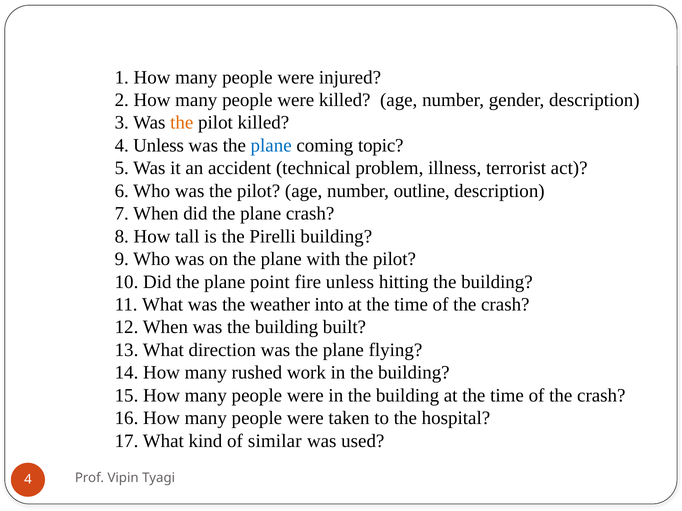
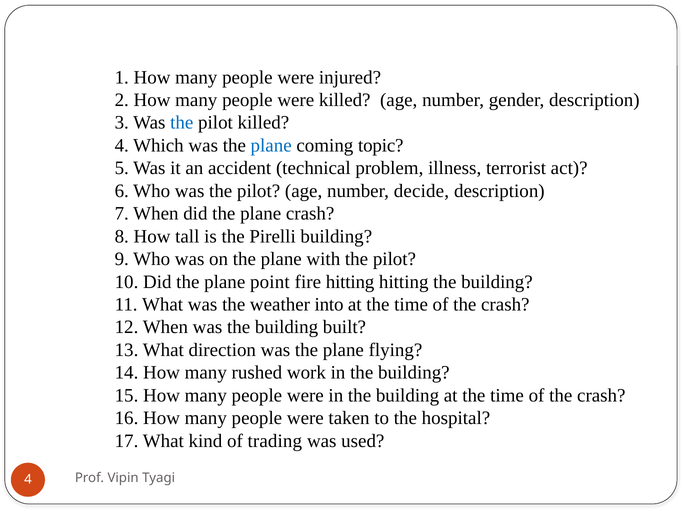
the colour: orange -> blue (182, 123)
4 Unless: Unless -> Which (158, 146)
outline: outline -> decide (421, 191)
fire unless: unless -> hitting (350, 282)
similar: similar -> trading (275, 441)
